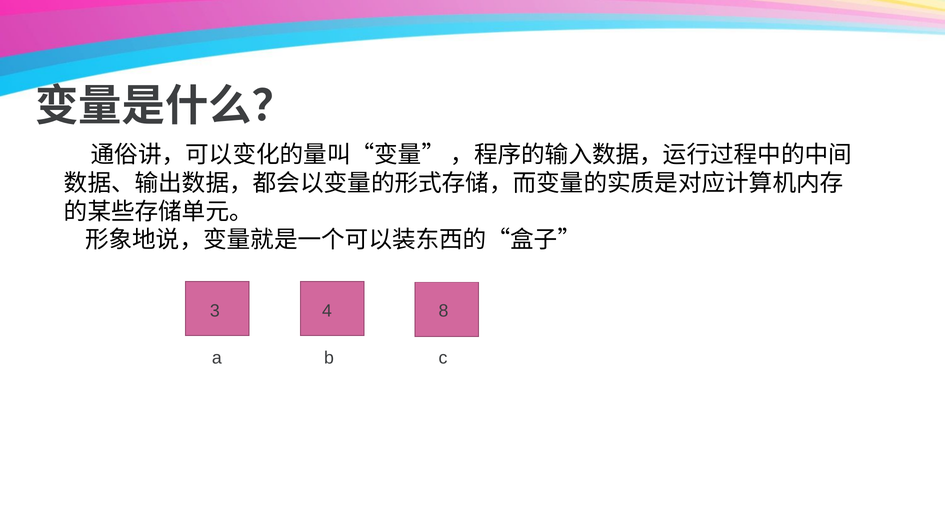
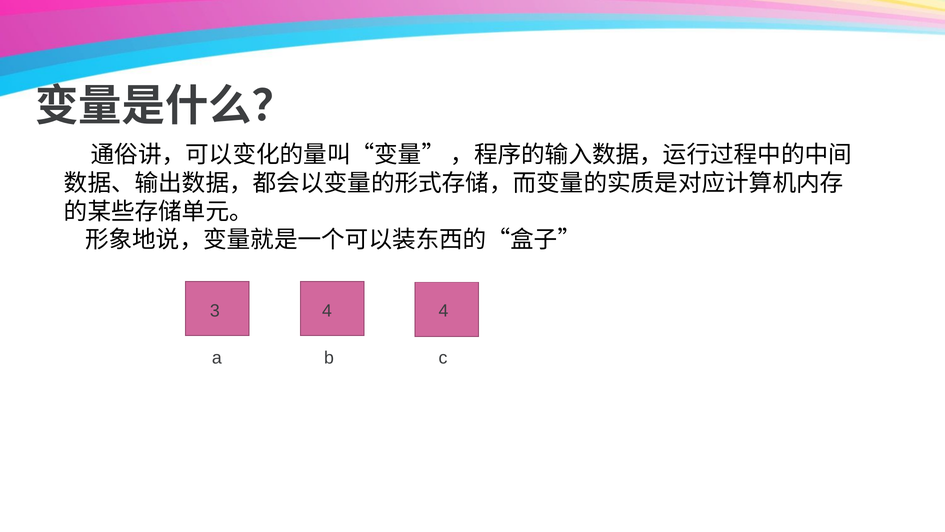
4 8: 8 -> 4 (443, 311)
